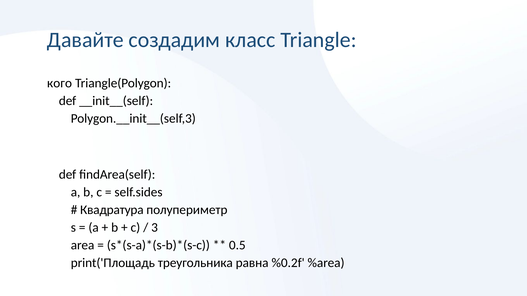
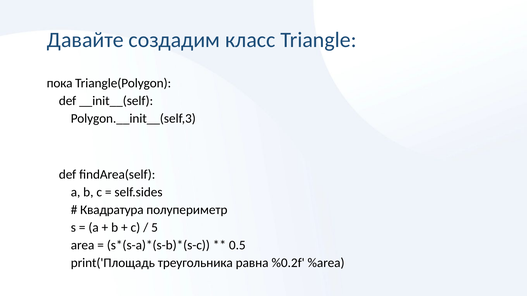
кого: кого -> пока (60, 83)
3: 3 -> 5 (155, 228)
